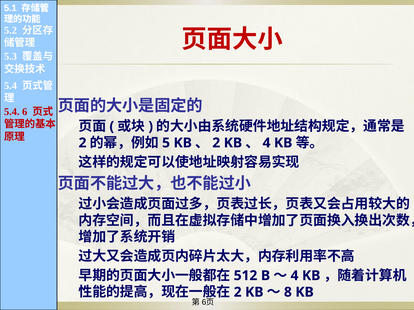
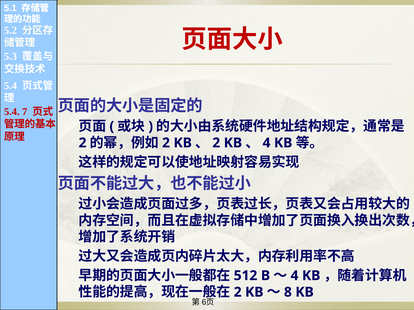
6: 6 -> 7 (25, 112)
5: 5 -> 2 (166, 143)
